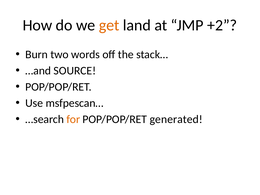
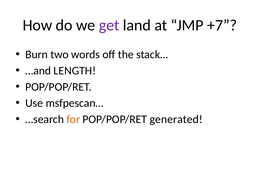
get colour: orange -> purple (109, 25)
+2: +2 -> +7 (222, 25)
SOURCE: SOURCE -> LENGTH (75, 71)
